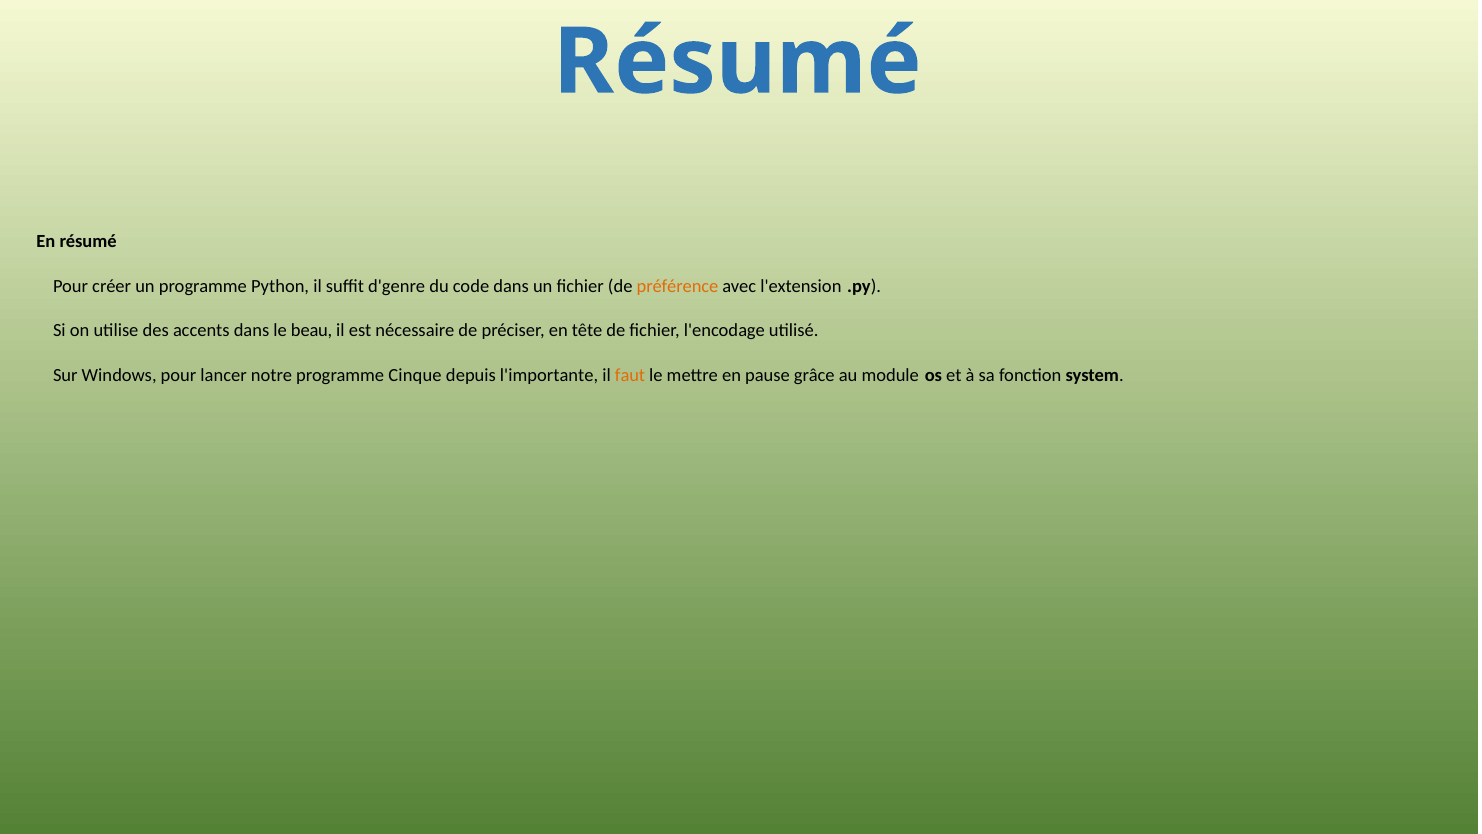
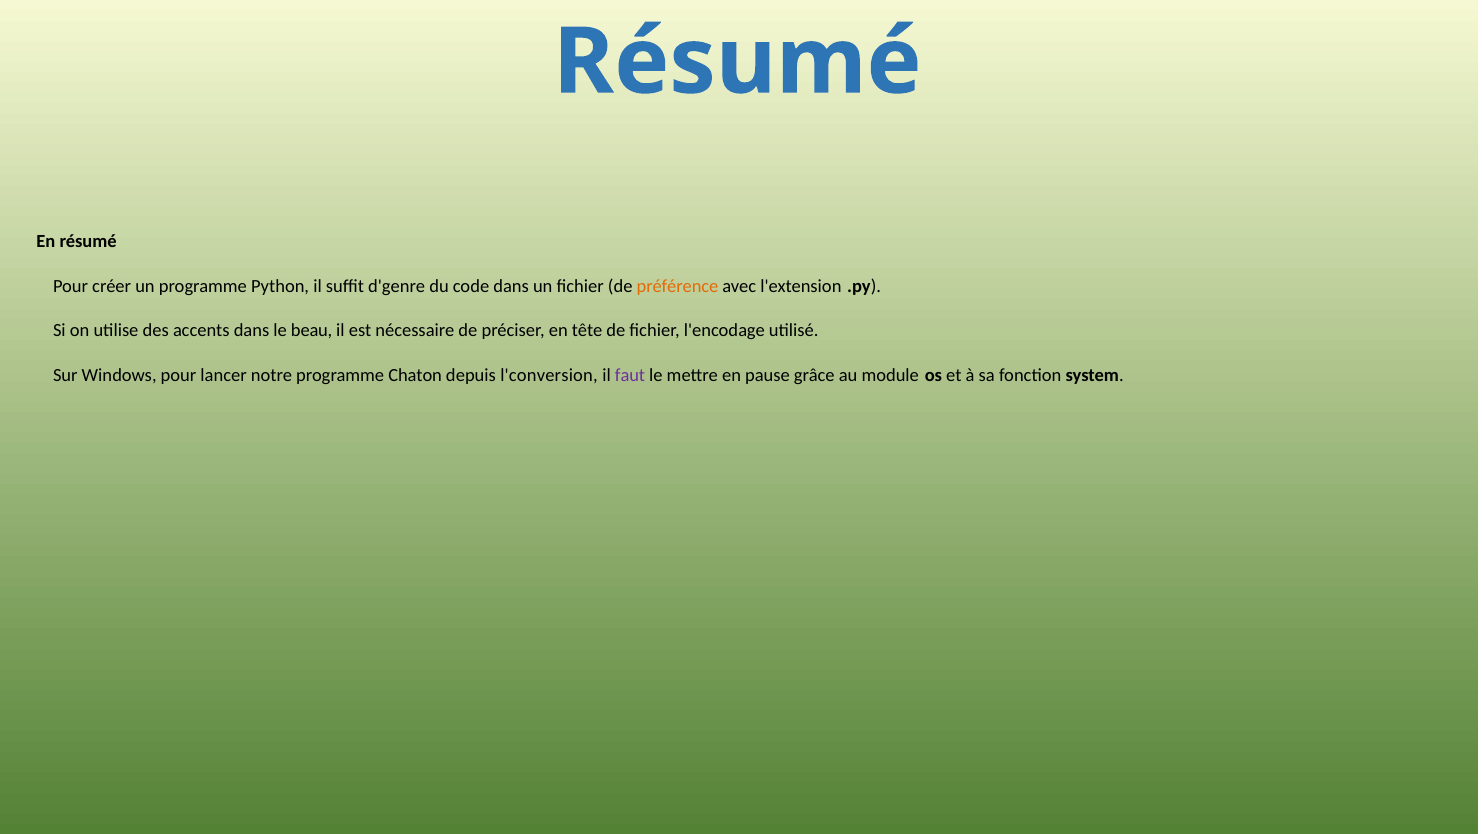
Cinque: Cinque -> Chaton (415, 375)
l'importante: l'importante -> l'conversion (549, 375)
faut colour: orange -> purple (630, 375)
